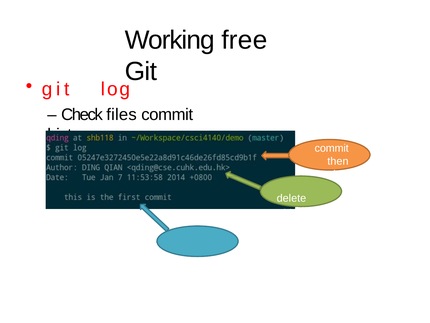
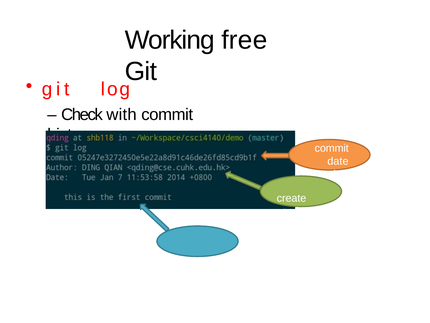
files: files -> with (122, 114)
then: then -> date (338, 161)
delete: delete -> create (291, 198)
